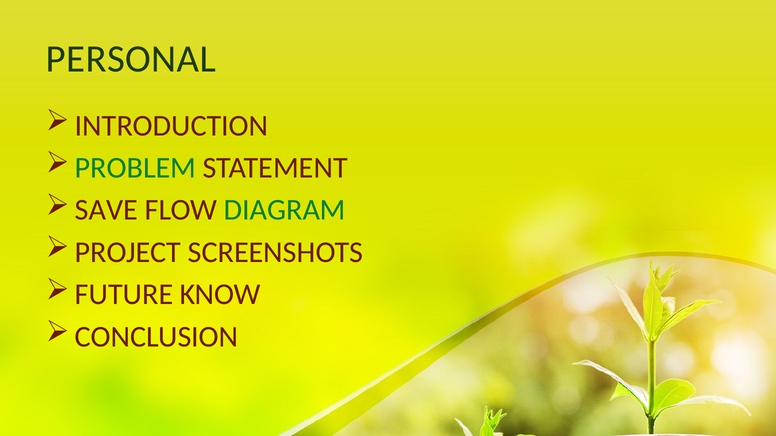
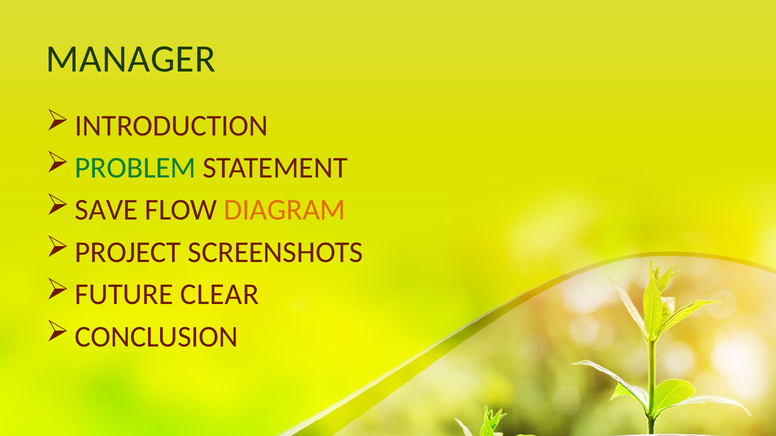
PERSONAL: PERSONAL -> MANAGER (131, 59)
DIAGRAM colour: green -> orange (285, 210)
KNOW: KNOW -> CLEAR (220, 295)
